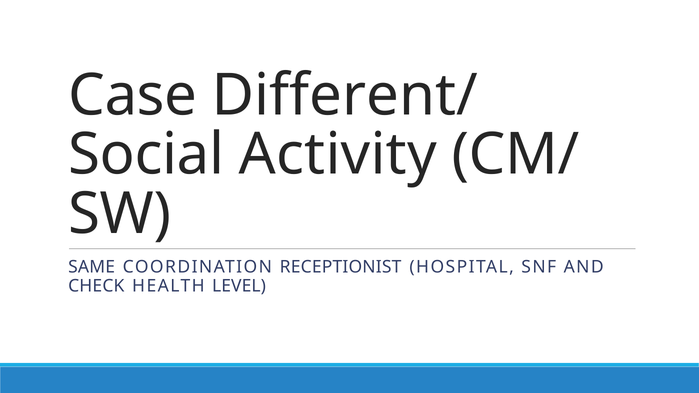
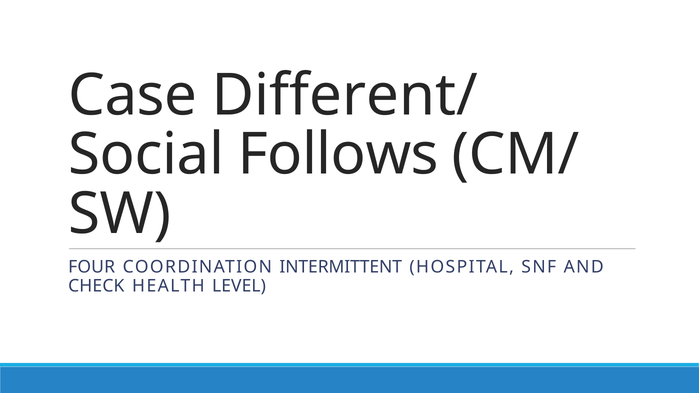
Activity: Activity -> Follows (338, 155)
SAME: SAME -> FOUR (92, 267)
RECEPTIONIST: RECEPTIONIST -> INTERMITTENT (341, 267)
